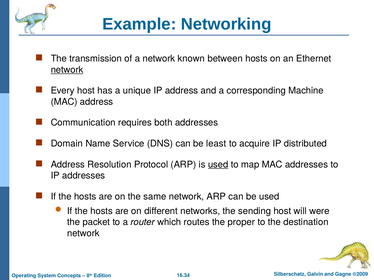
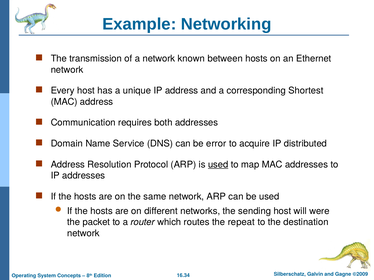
network underline: present -> none (67, 70)
Machine: Machine -> Shortest (306, 91)
least: least -> error (216, 144)
proper: proper -> repeat (241, 223)
